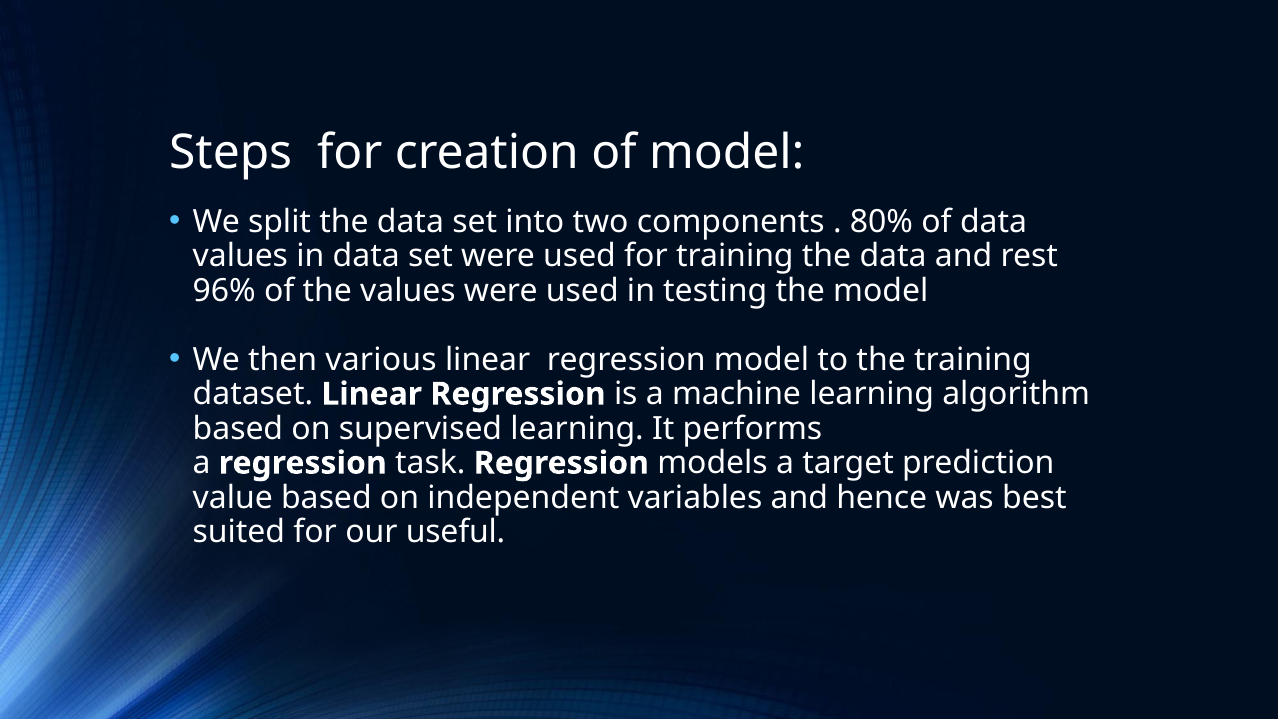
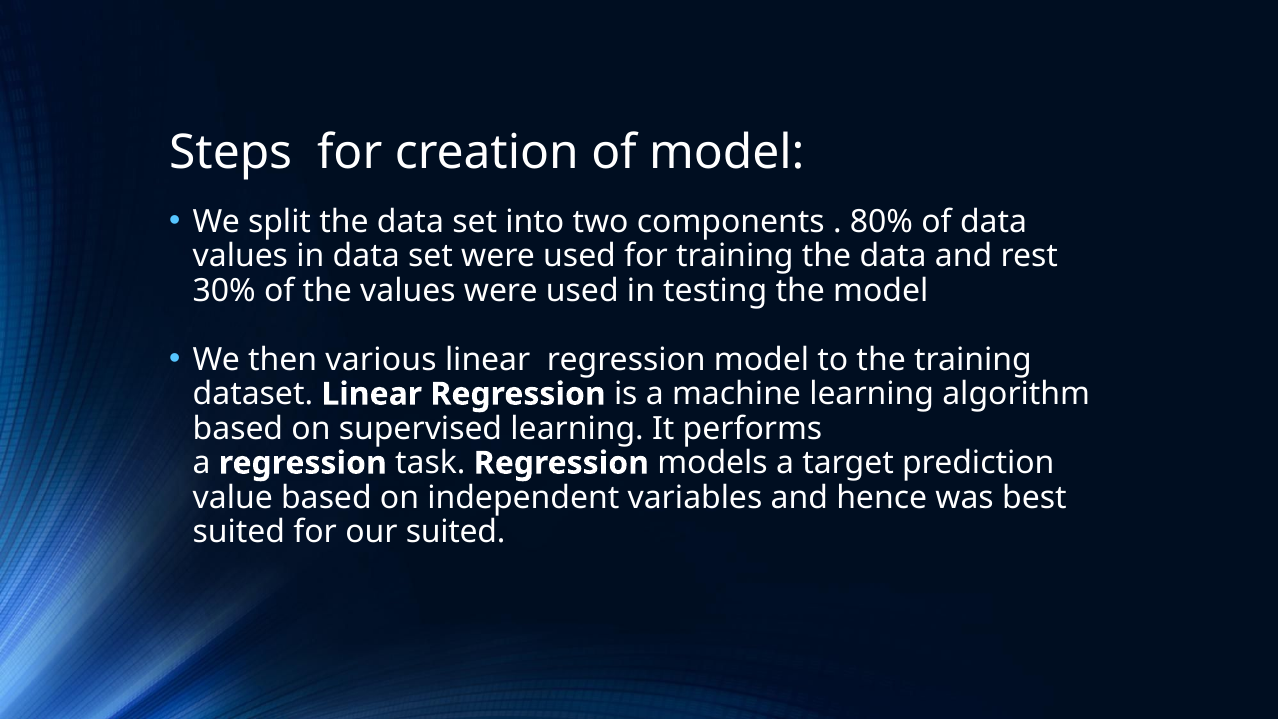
96%: 96% -> 30% (224, 291)
our useful: useful -> suited (456, 532)
